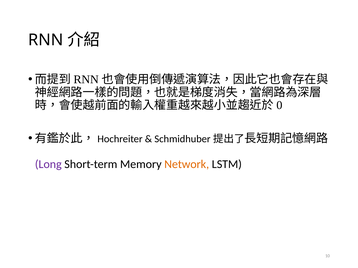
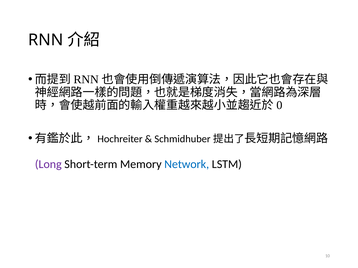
Network colour: orange -> blue (187, 164)
